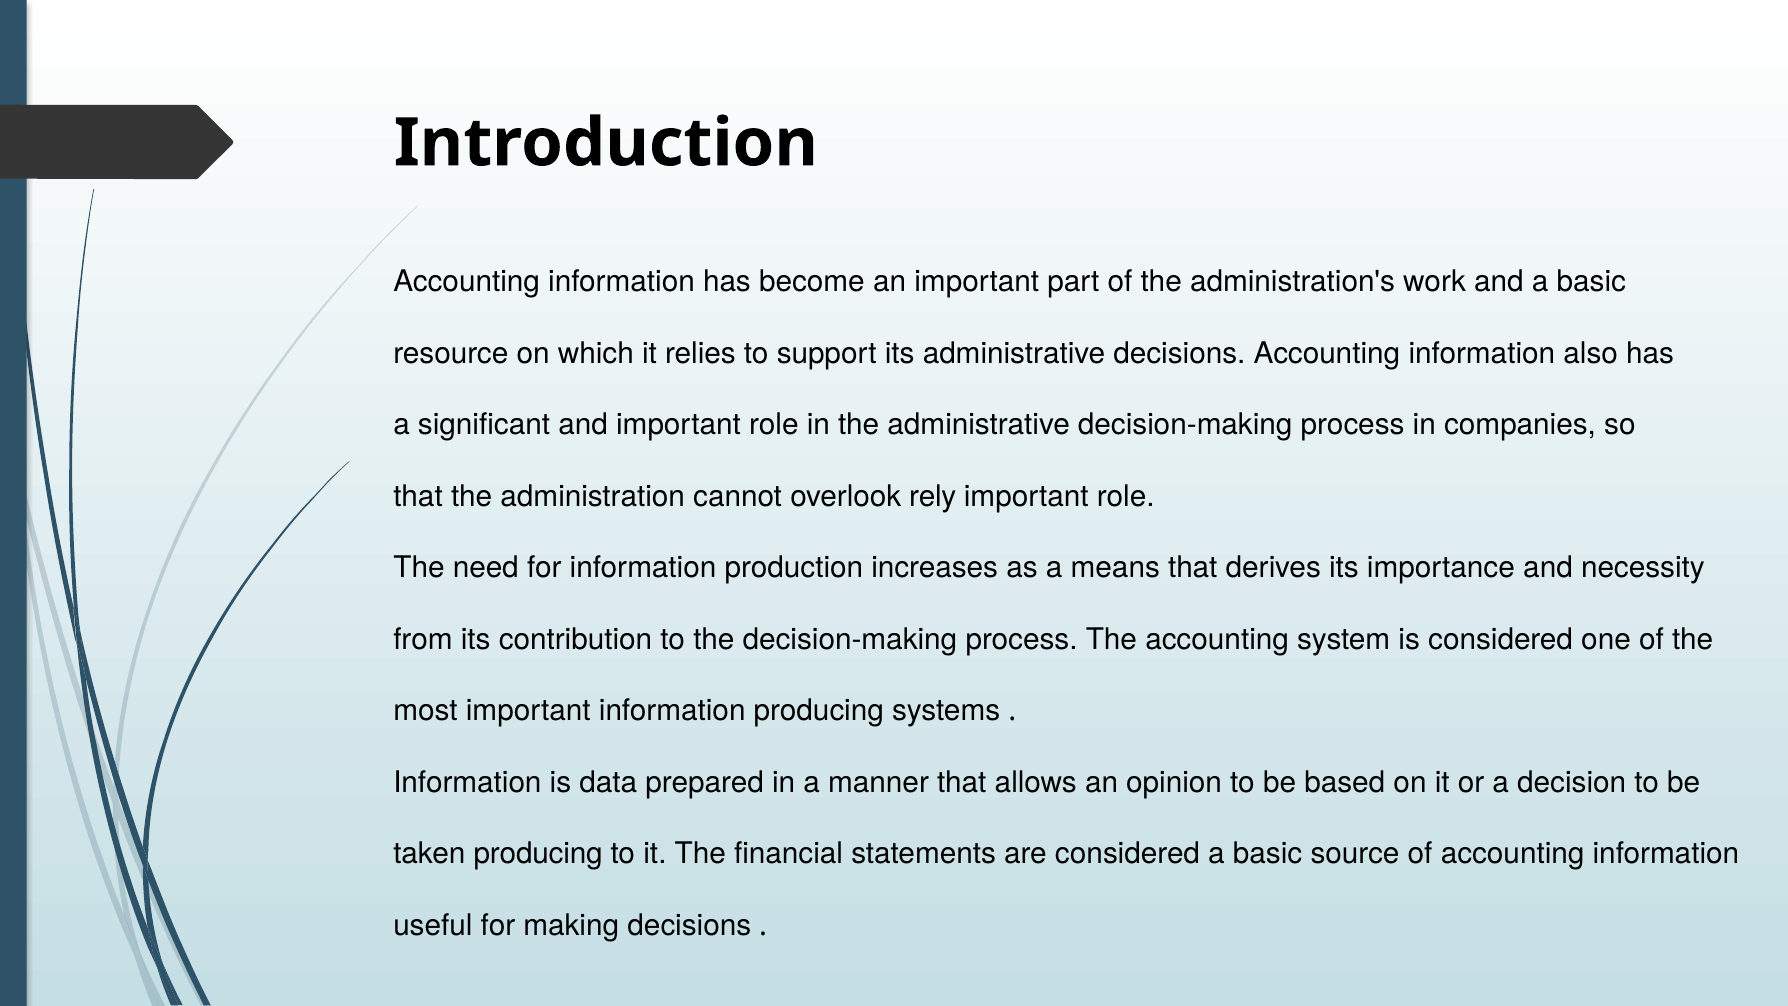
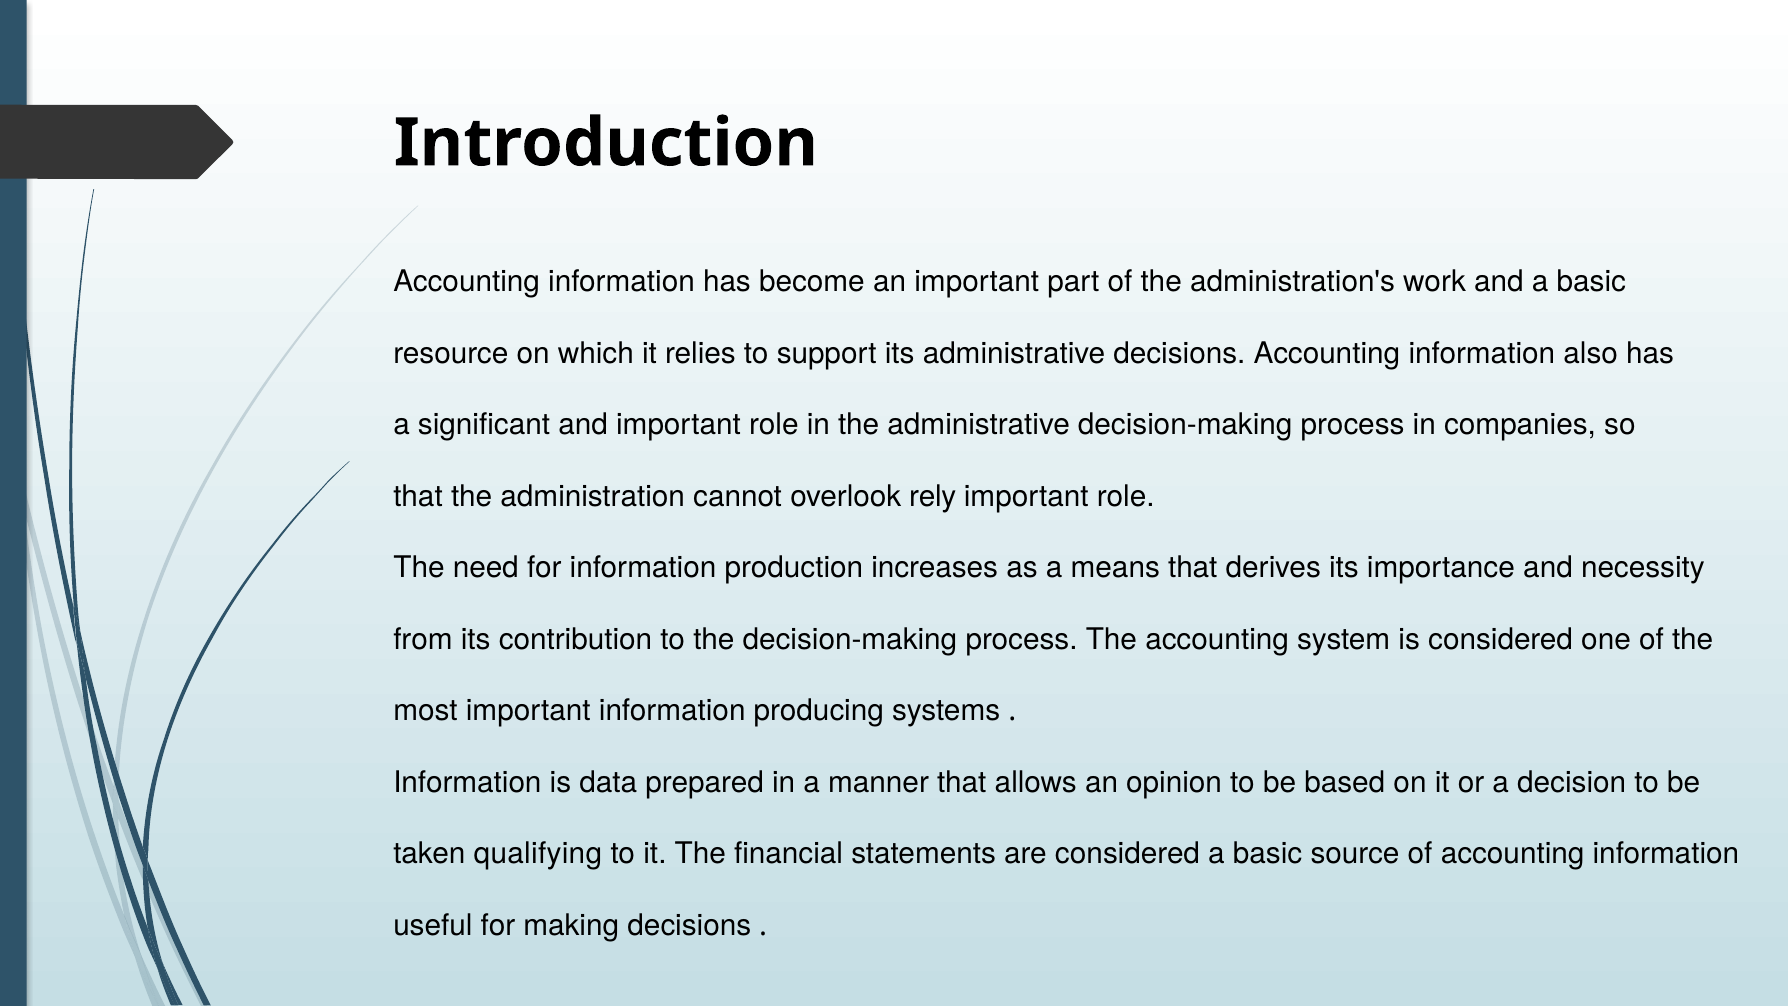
taken producing: producing -> qualifying (538, 853)
